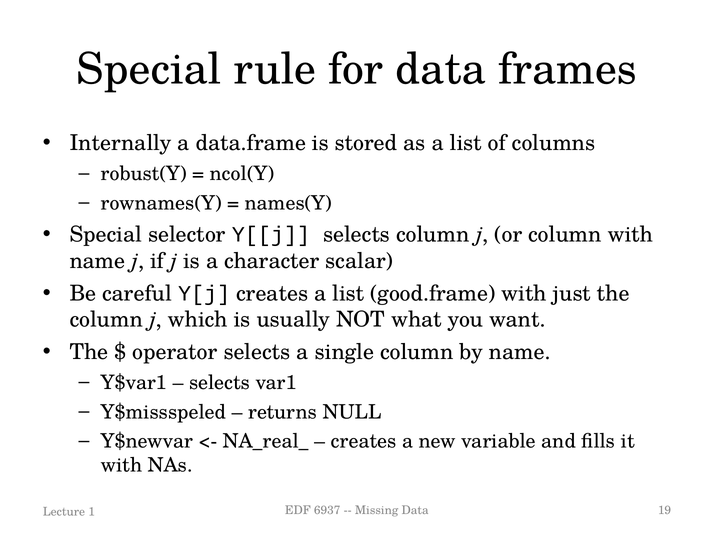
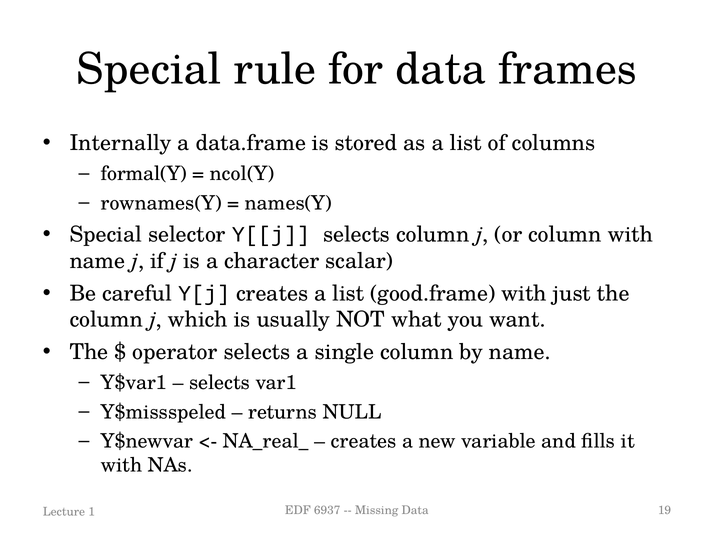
robust(Y: robust(Y -> formal(Y (144, 174)
